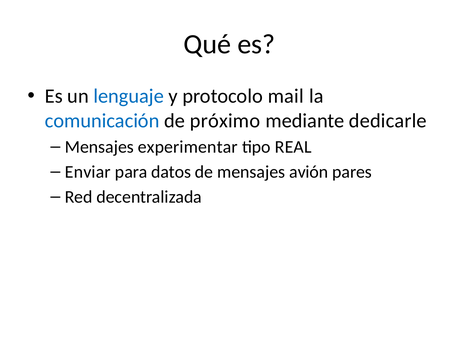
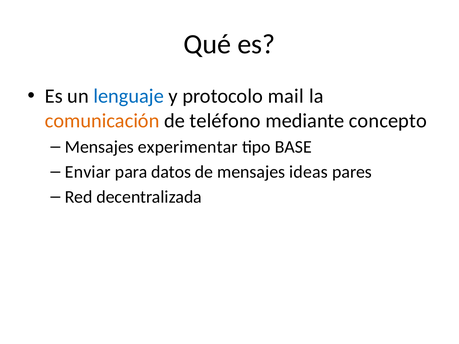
comunicación colour: blue -> orange (102, 121)
próximo: próximo -> teléfono (225, 121)
dedicarle: dedicarle -> concepto (388, 121)
REAL: REAL -> BASE (293, 147)
avión: avión -> ideas (309, 172)
